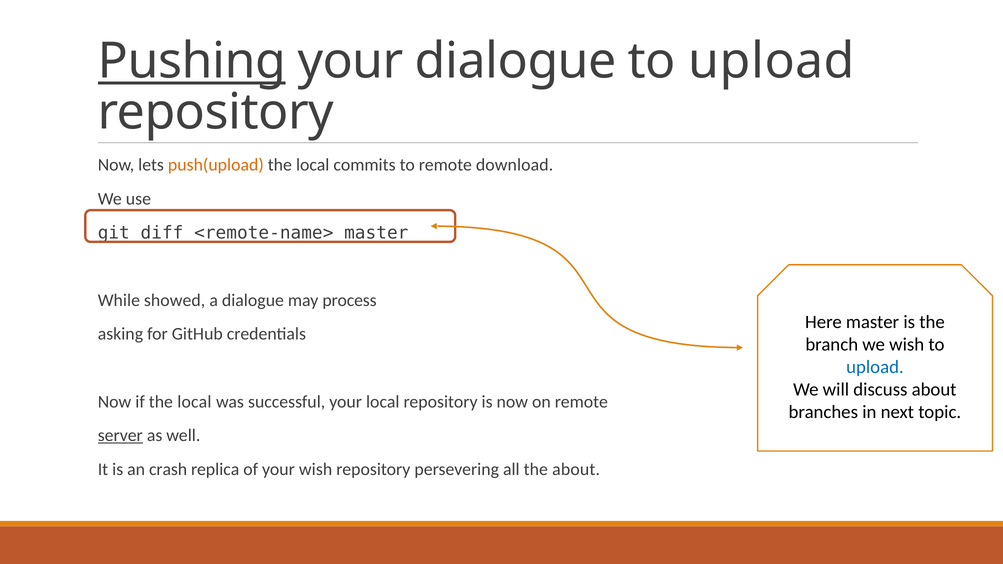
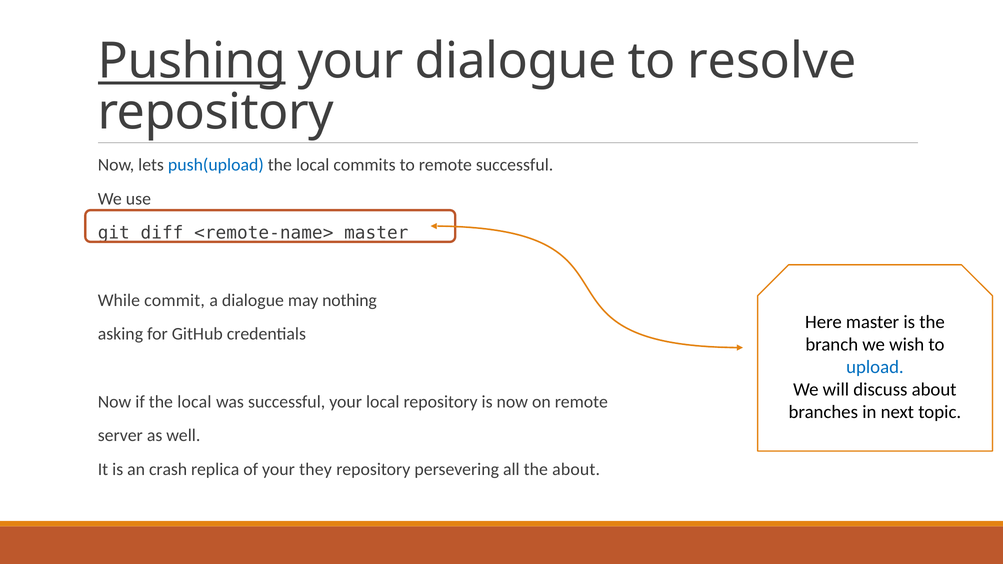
upload: upload -> resolve (772, 61)
push(upload colour: orange -> blue (216, 165)
remote download: download -> successful (515, 165)
showed: showed -> commit (175, 300)
process: process -> nothing (350, 300)
server underline: present -> none (120, 436)
your wish: wish -> they (316, 469)
